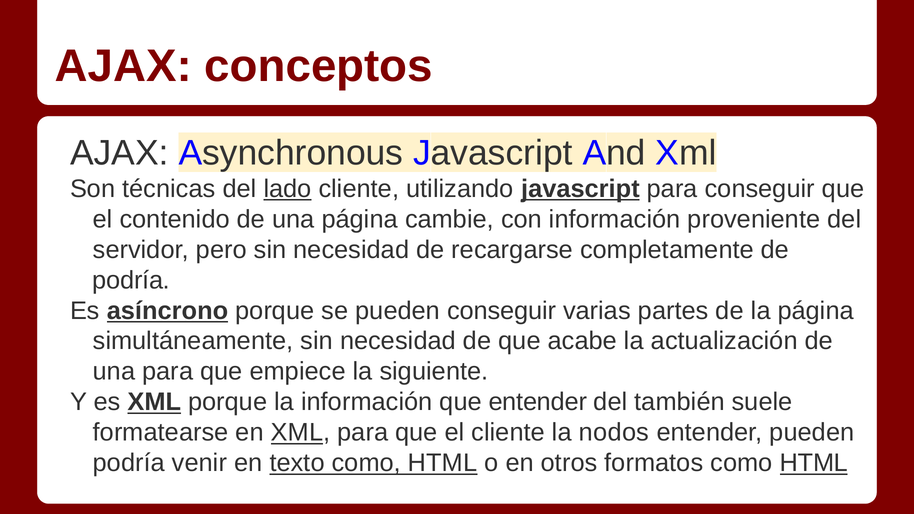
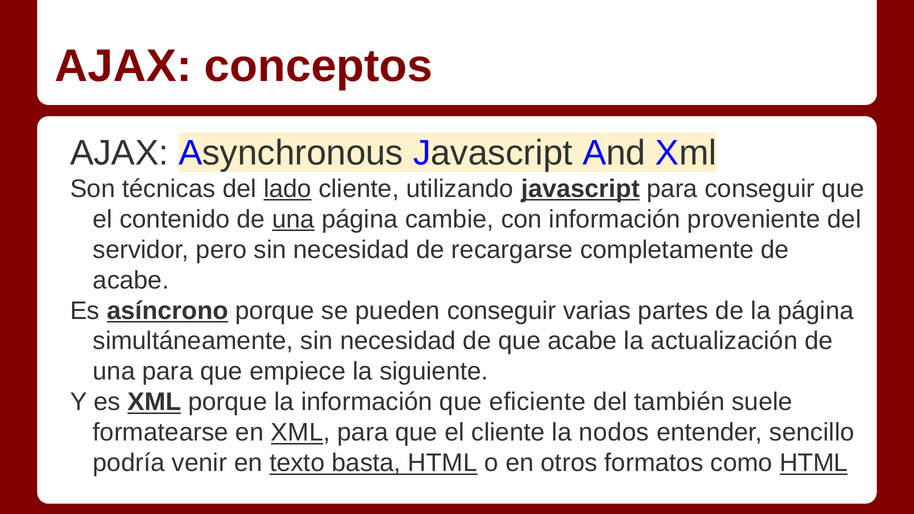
una underline: none -> present (293, 219)
podría: podría -> acabe (131, 280)
que entender: entender -> eficiente (537, 402)
entender pueden: pueden -> sencillo (812, 433)
texto como: como -> basta (366, 463)
